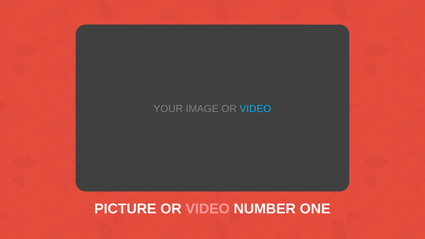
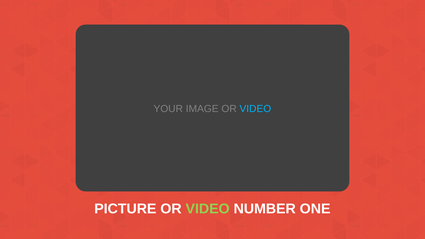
VIDEO colour: pink -> light green (208, 209)
